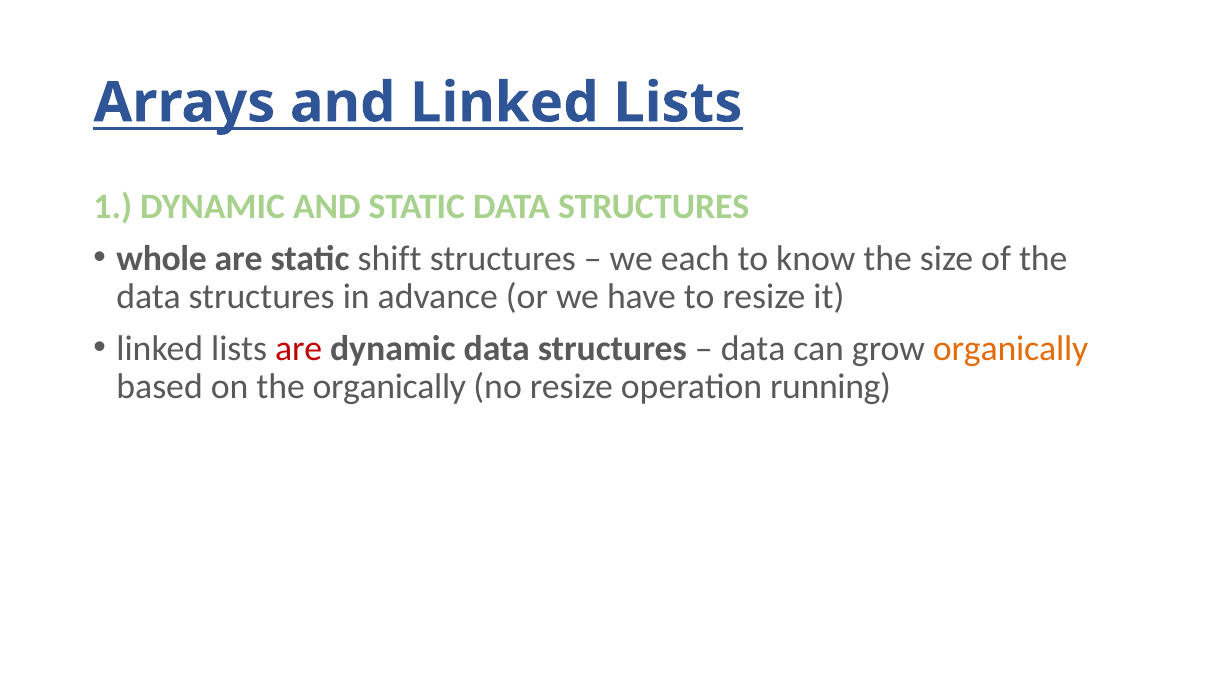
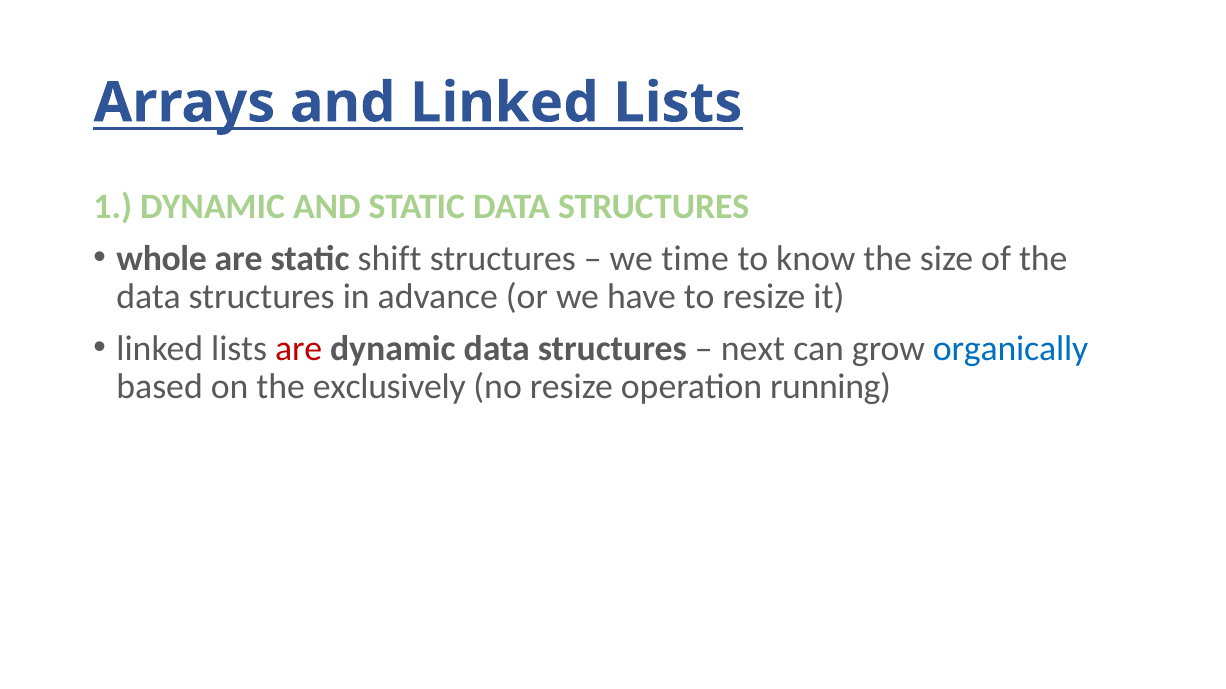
each: each -> time (695, 259)
data: data -> next (753, 349)
organically colour: orange -> blue (1011, 349)
the organically: organically -> exclusively (389, 387)
